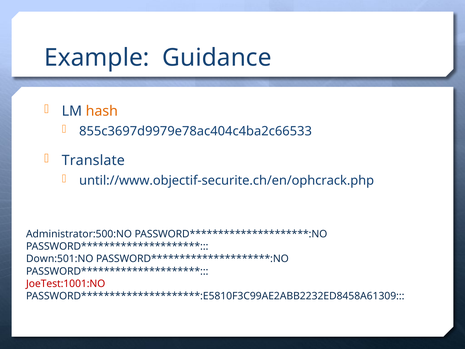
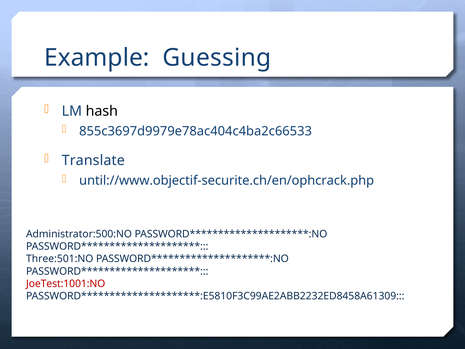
Guidance: Guidance -> Guessing (217, 58)
hash colour: orange -> black (102, 111)
Down:501:NO: Down:501:NO -> Three:501:NO (60, 259)
